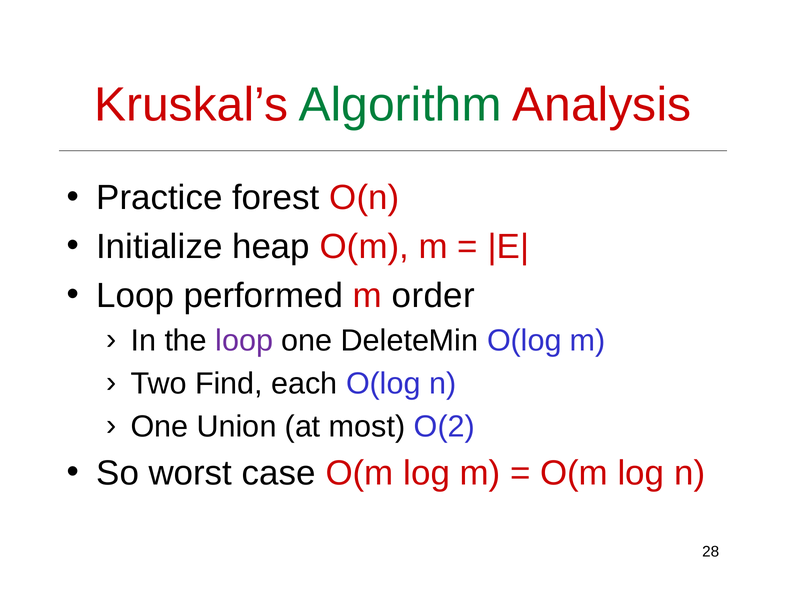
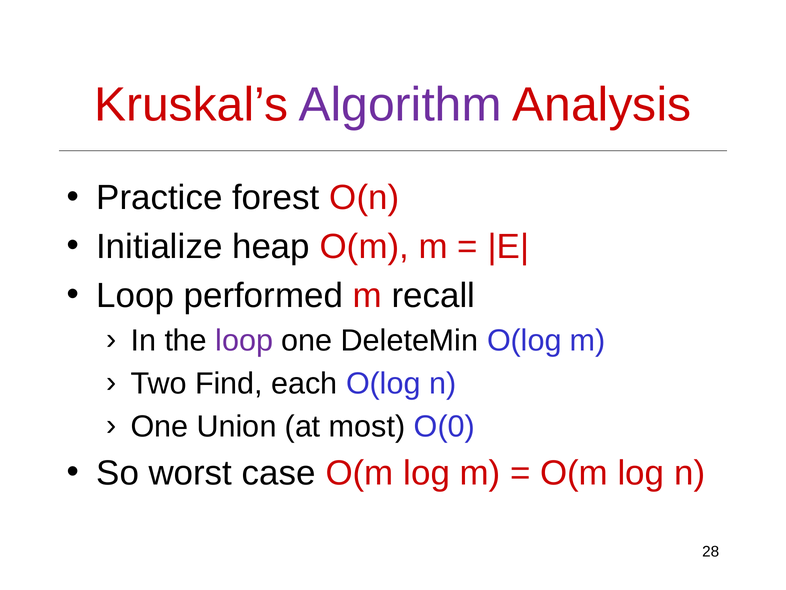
Algorithm colour: green -> purple (400, 105)
order: order -> recall (433, 295)
O(2: O(2 -> O(0 (444, 426)
